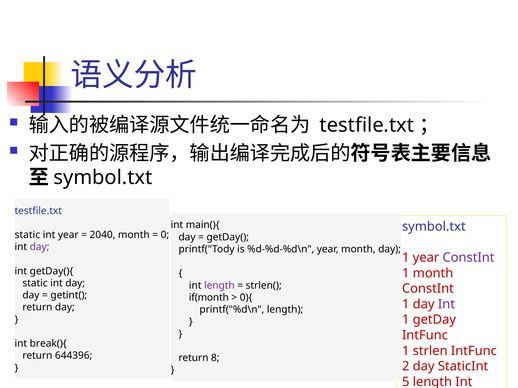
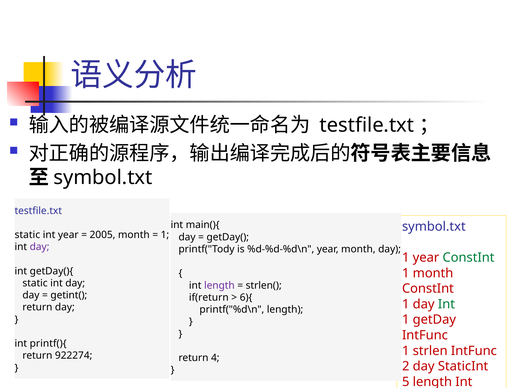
2040: 2040 -> 2005 (103, 235)
0: 0 -> 1 (165, 235)
ConstInt colour: purple -> green (469, 258)
if(month: if(month -> if(return (209, 298)
0){: 0){ -> 6){ (246, 298)
Int colour: purple -> green (446, 305)
break(){: break(){ -> printf(){ (48, 344)
644396: 644396 -> 922274 (74, 356)
8: 8 -> 4 (215, 358)
